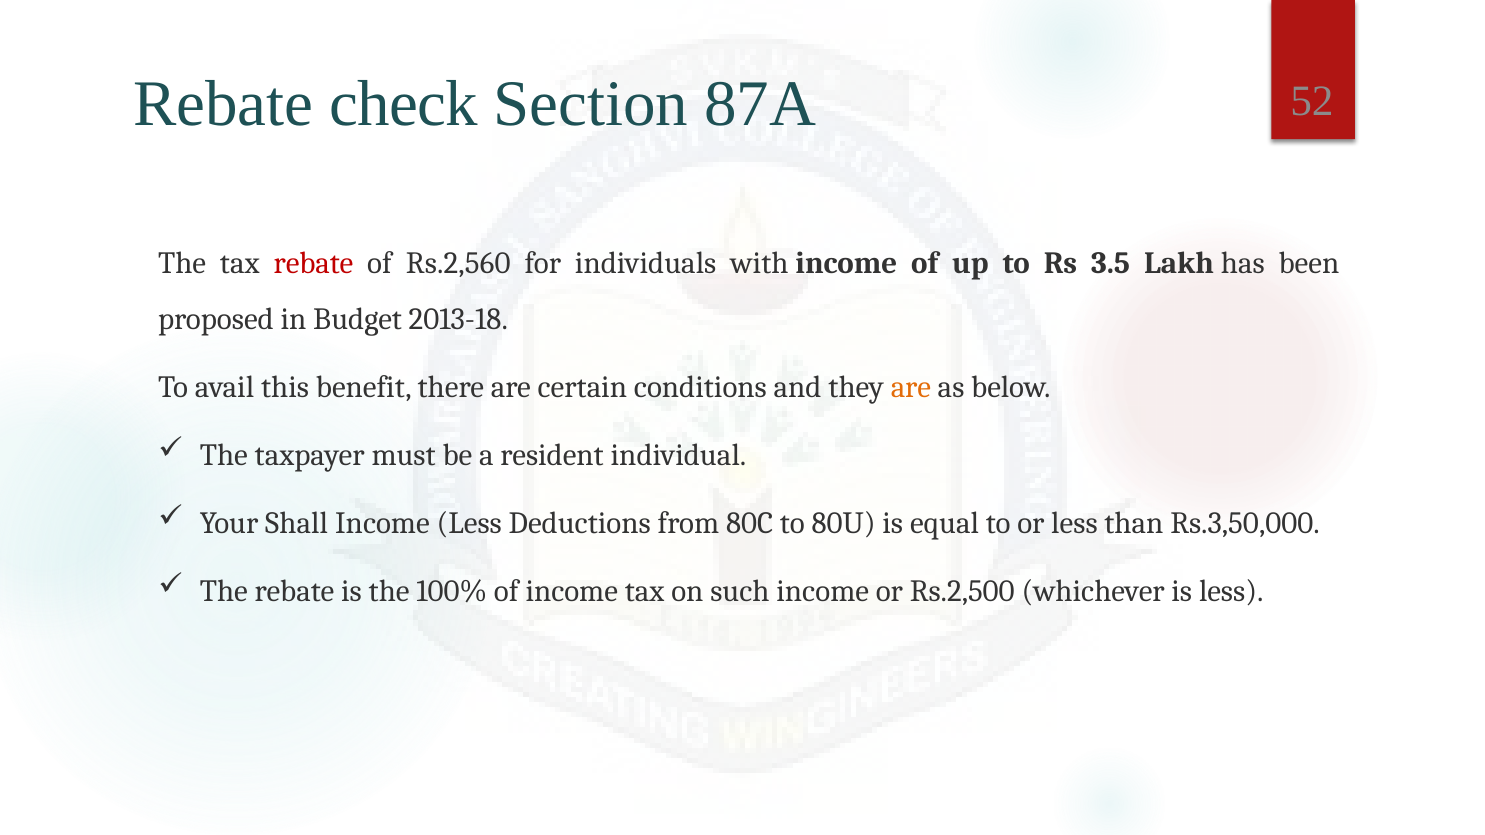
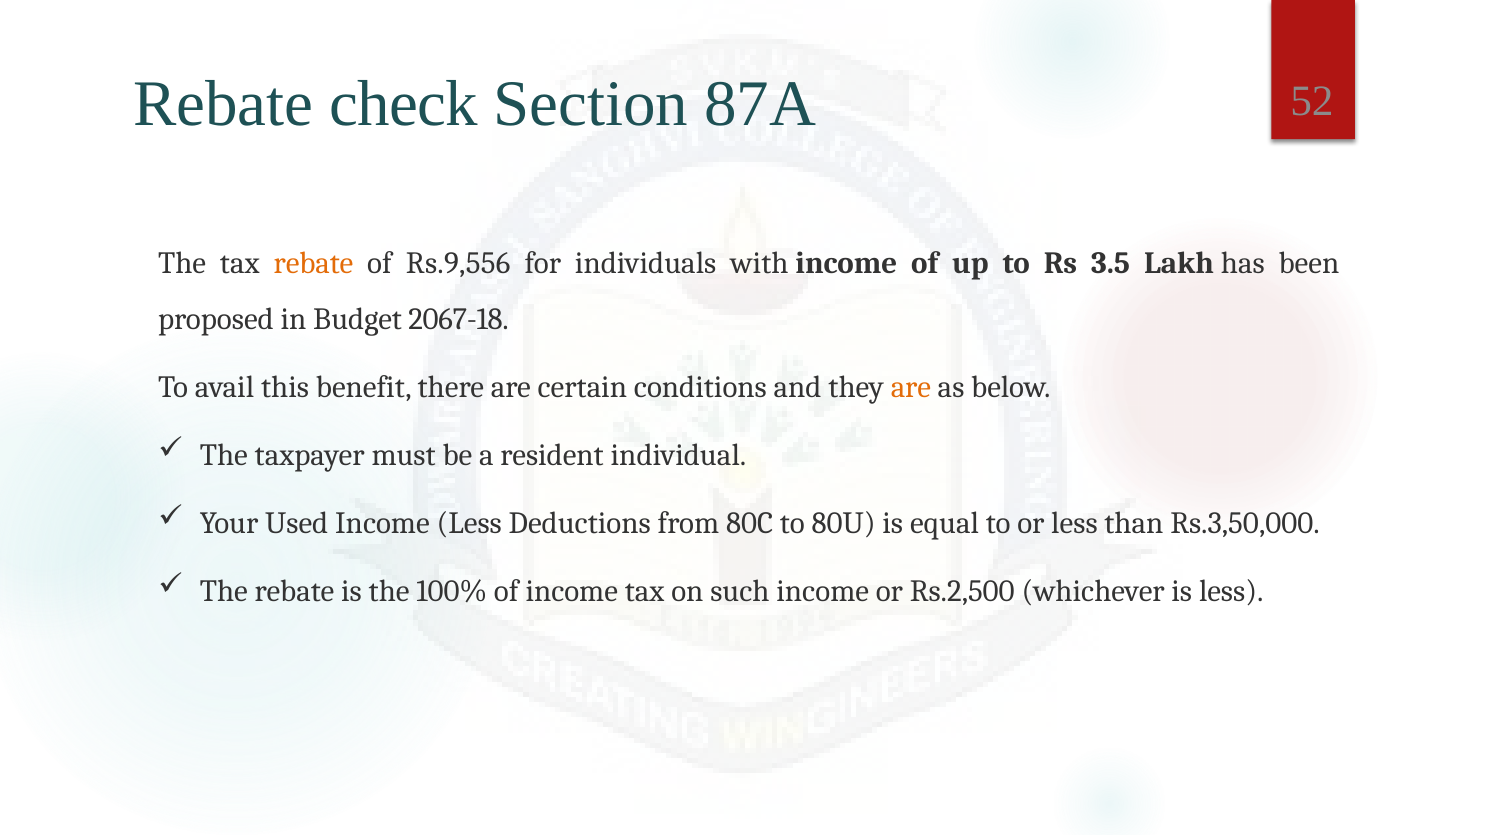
rebate colour: red -> orange (314, 264)
Rs.2,560: Rs.2,560 -> Rs.9,556 (458, 264)
2013-18: 2013-18 -> 2067-18 (458, 319)
Shall: Shall -> Used (297, 523)
